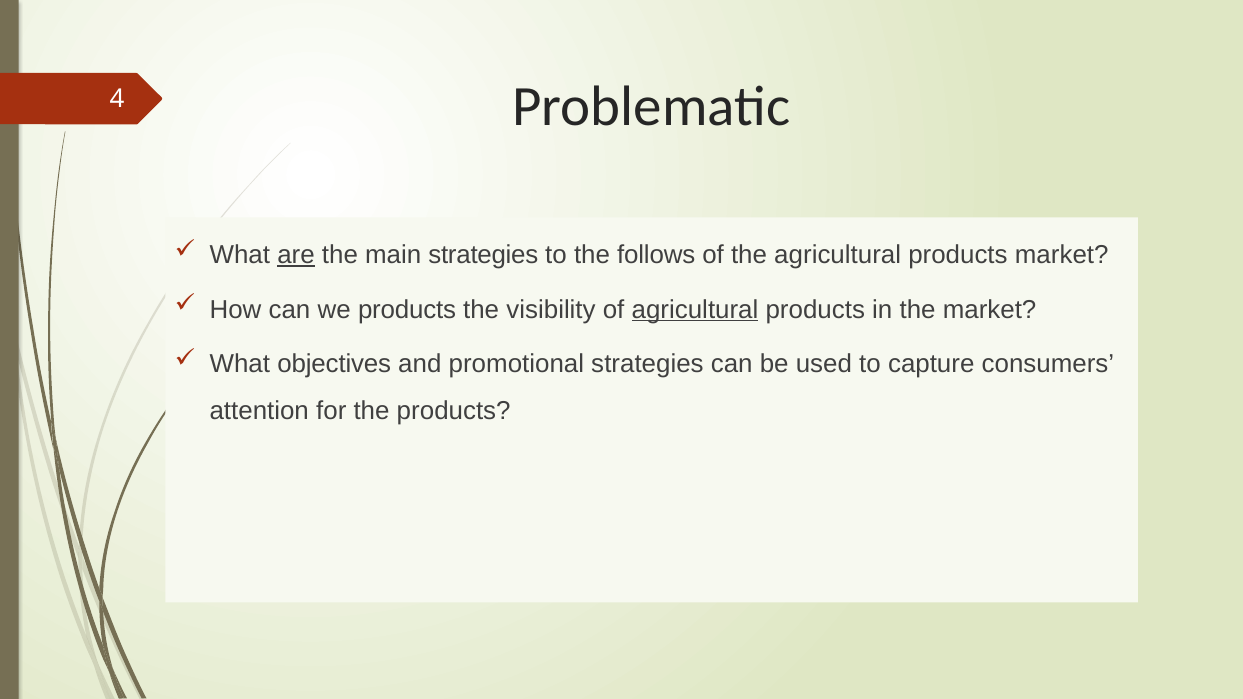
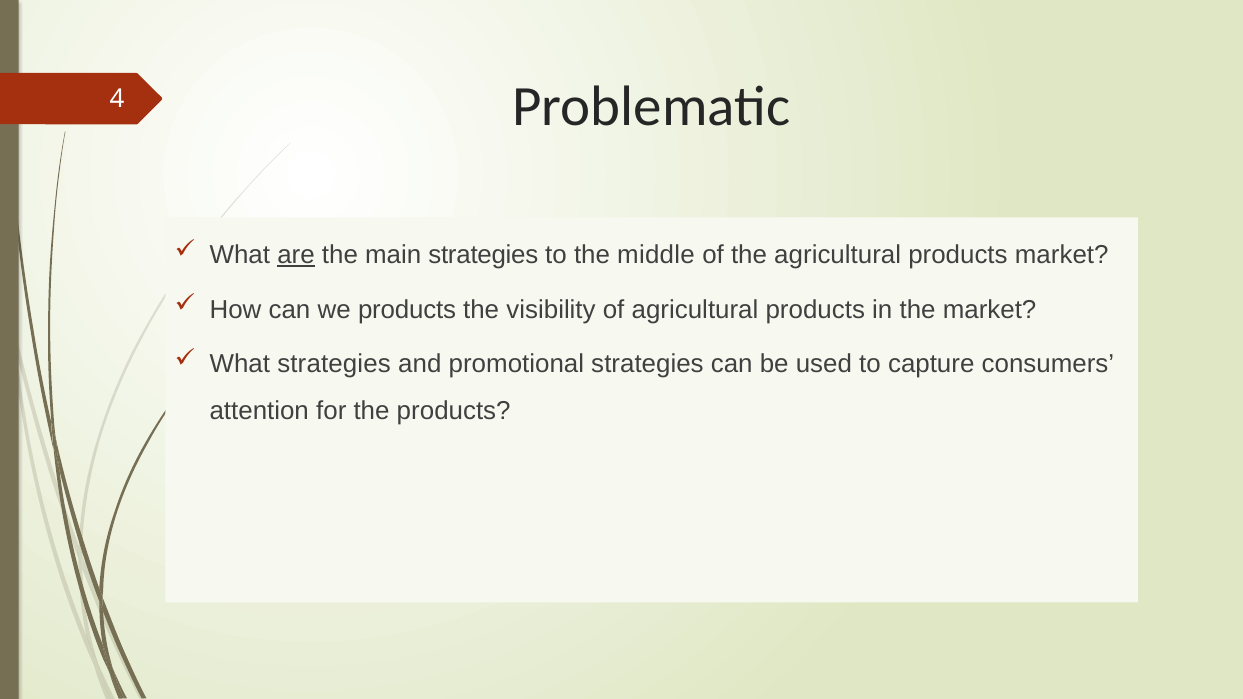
follows: follows -> middle (656, 255)
agricultural underline: present -> none (695, 310)
What objectives: objectives -> strategies (334, 364)
